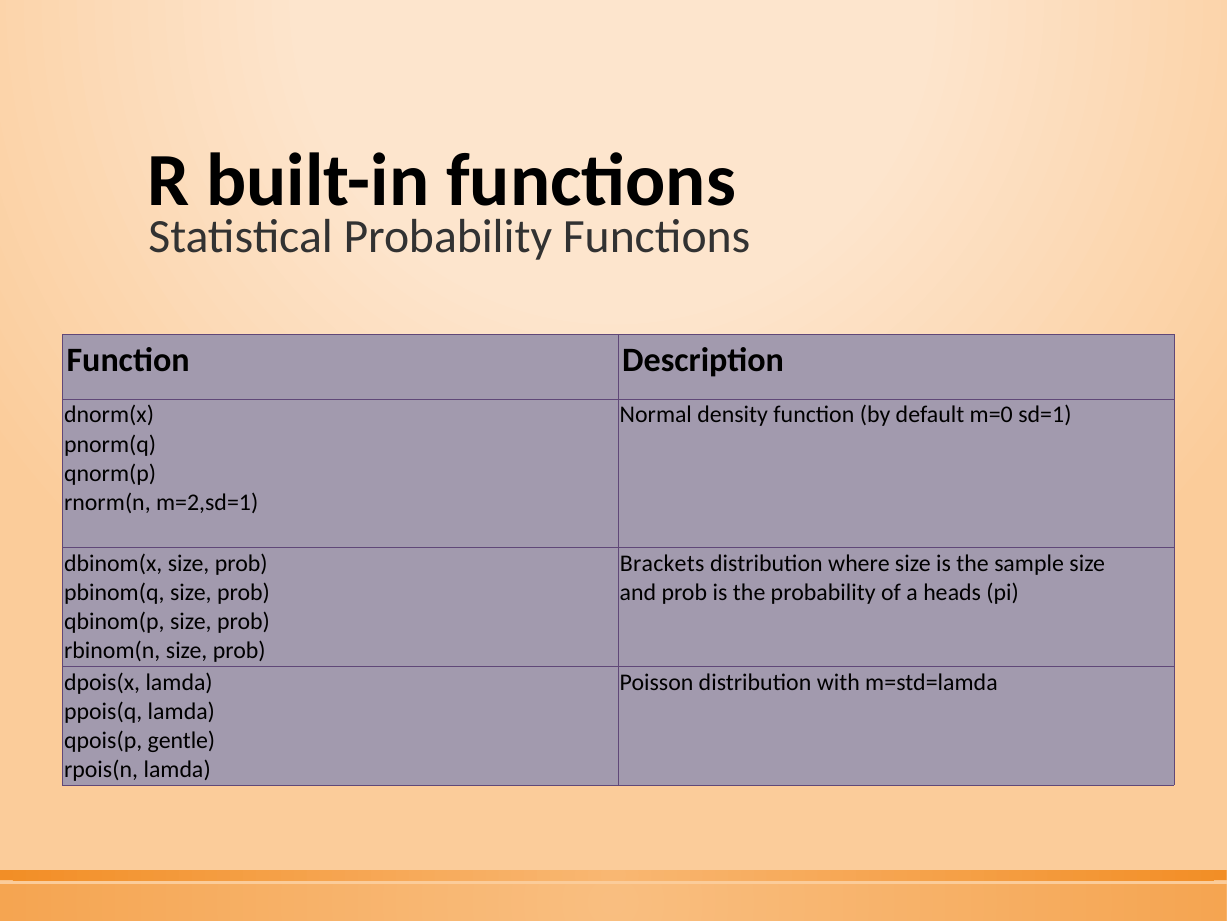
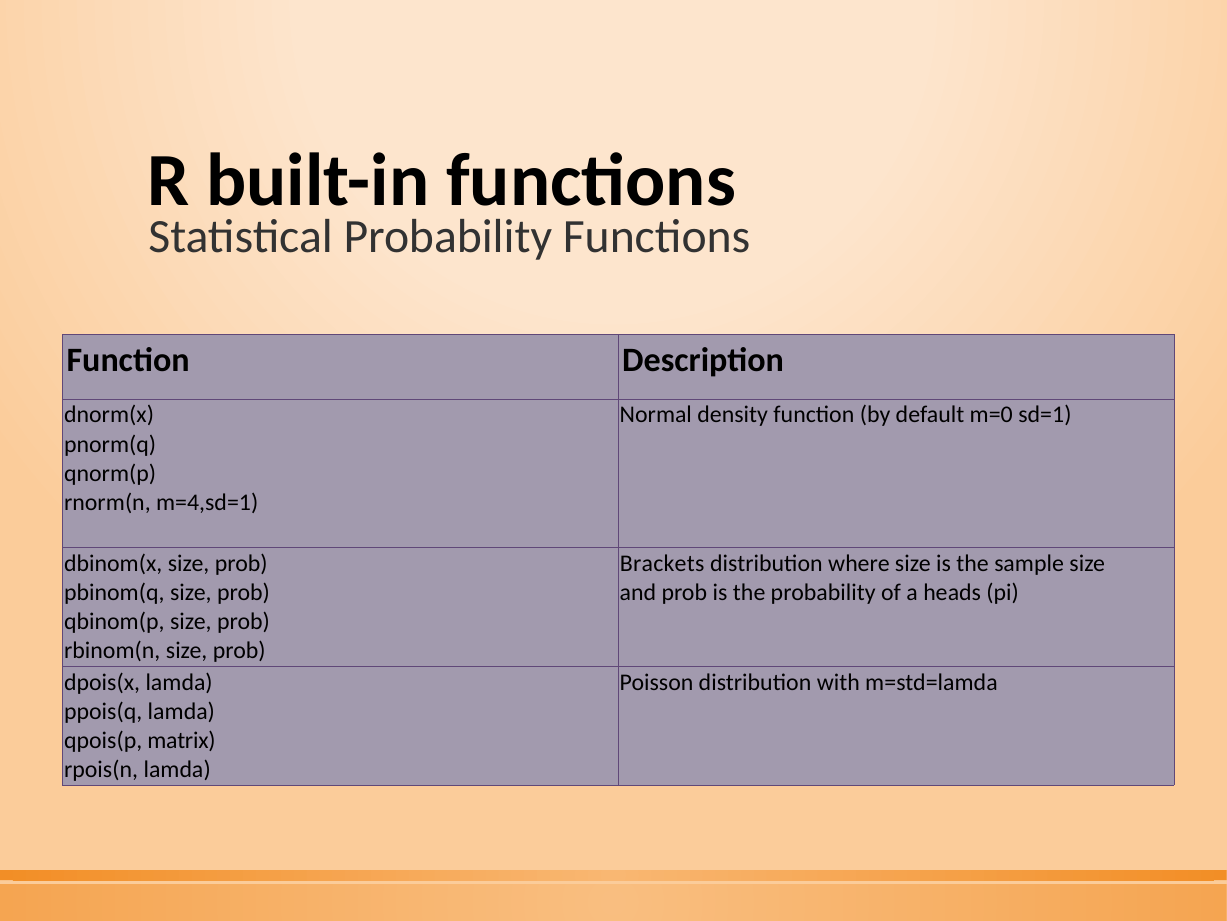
m=2,sd=1: m=2,sd=1 -> m=4,sd=1 (207, 502)
gentle: gentle -> matrix (181, 740)
